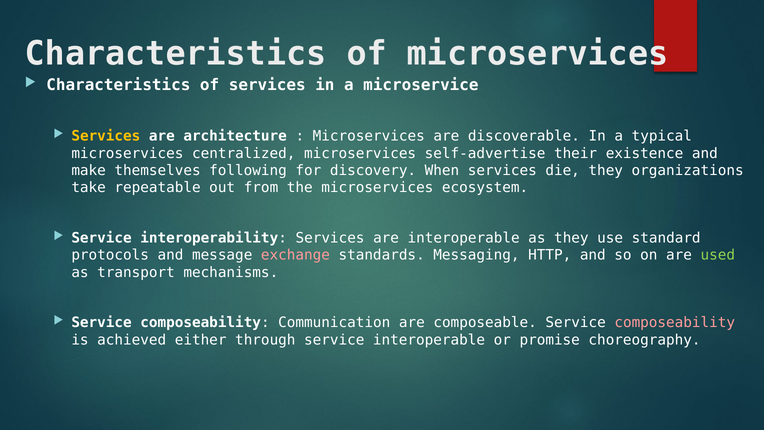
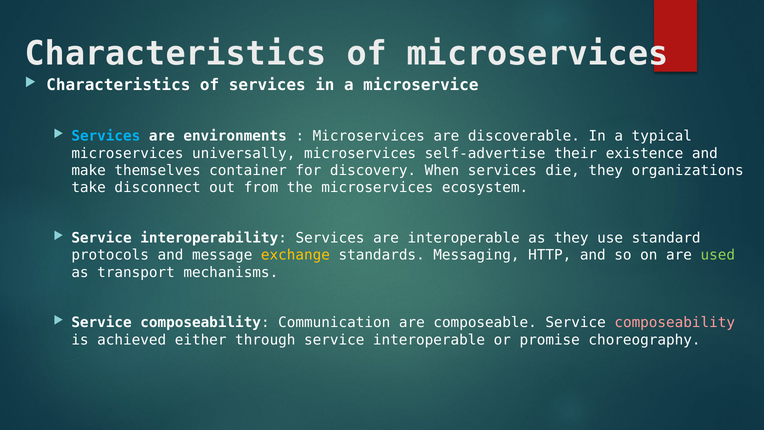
Services colour: yellow -> light blue (106, 136)
architecture: architecture -> environments (235, 136)
centralized: centralized -> universally (244, 153)
following: following -> container (248, 170)
repeatable: repeatable -> disconnect (158, 188)
exchange colour: pink -> yellow (295, 255)
